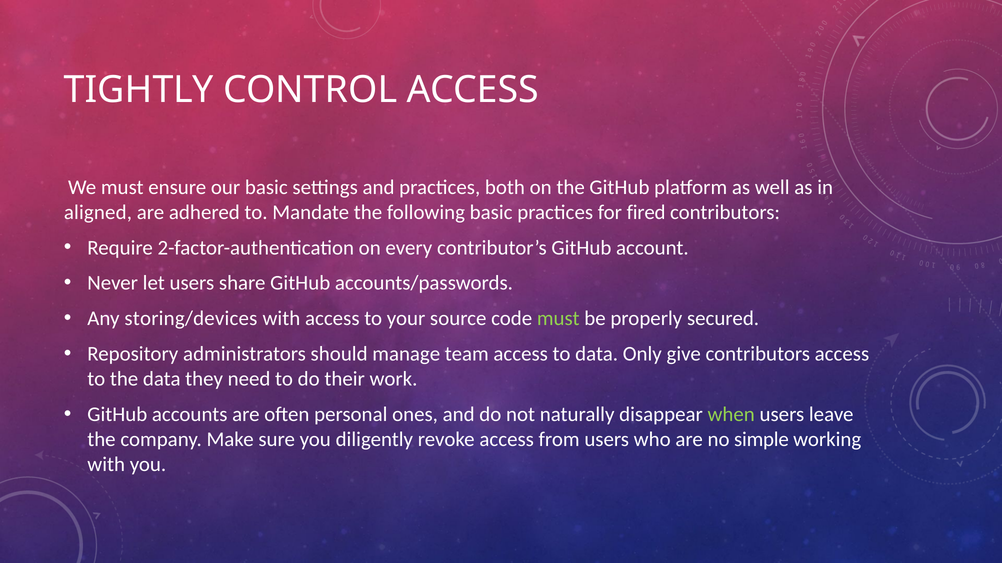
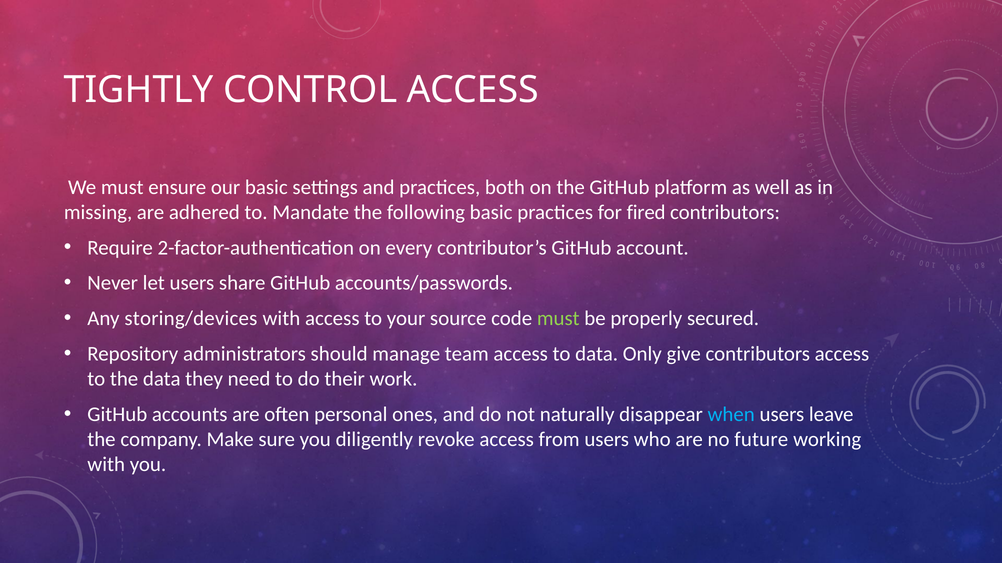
aligned: aligned -> missing (98, 212)
when colour: light green -> light blue (731, 415)
simple: simple -> future (761, 440)
